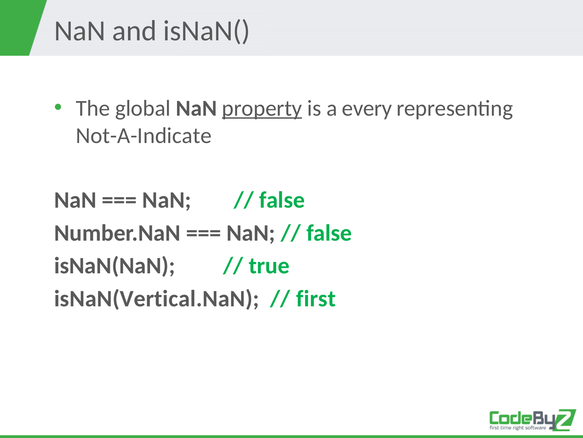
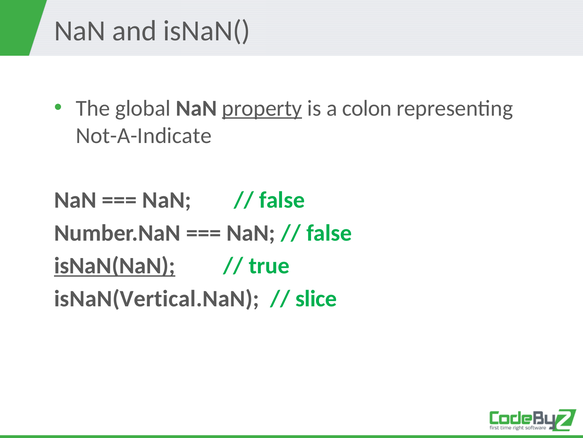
every: every -> colon (367, 108)
isNaN(NaN underline: none -> present (115, 265)
first: first -> slice (316, 298)
